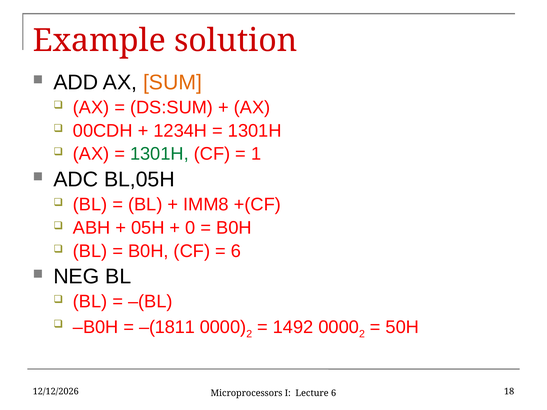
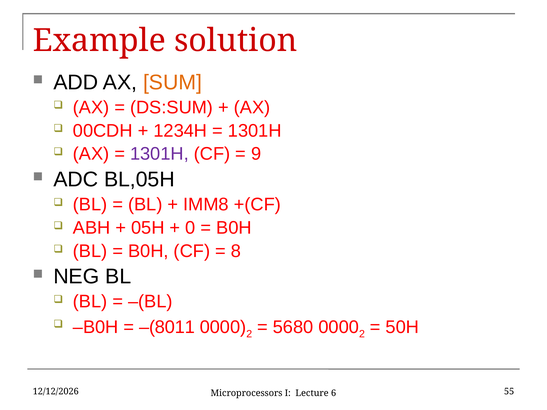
1301H colour: green -> purple (159, 154)
1: 1 -> 9 (256, 154)
6: 6 -> 8 (236, 251)
–(1811: –(1811 -> –(8011 (167, 327)
1492: 1492 -> 5680 (293, 327)
18: 18 -> 55 (509, 392)
